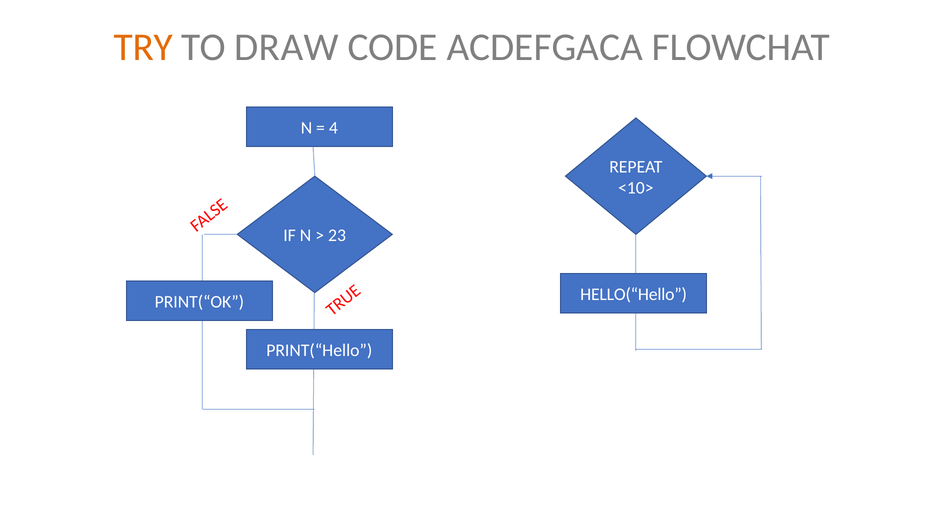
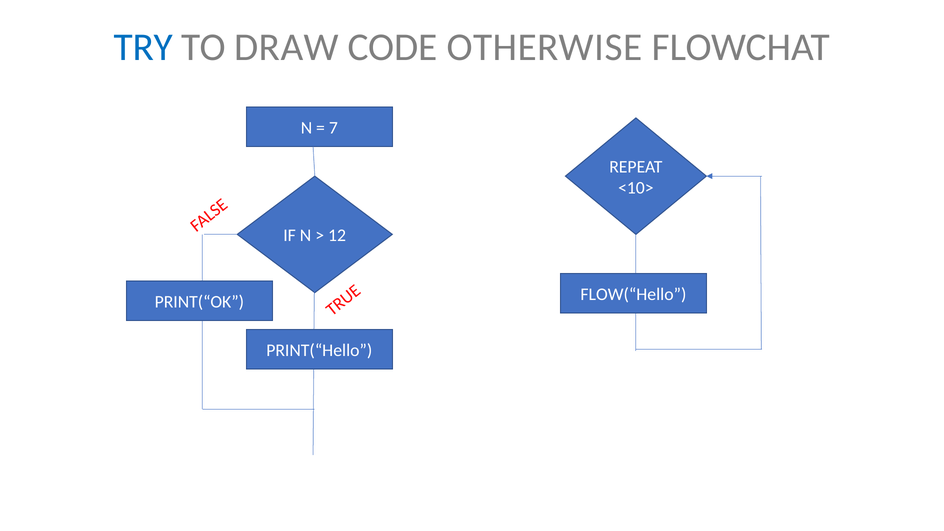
TRY colour: orange -> blue (143, 47)
ACDEFGACA: ACDEFGACA -> OTHERWISE (545, 47)
4: 4 -> 7 (333, 128)
23: 23 -> 12 (337, 236)
HELLO(“Hello: HELLO(“Hello -> FLOW(“Hello (633, 295)
